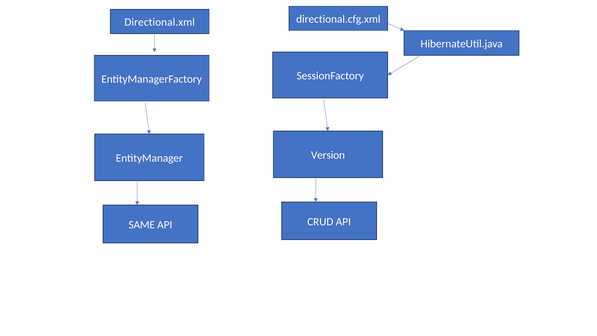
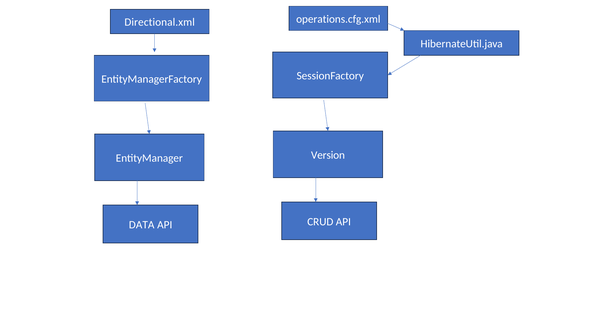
directional.cfg.xml: directional.cfg.xml -> operations.cfg.xml (338, 19)
SAME: SAME -> DATA (142, 225)
